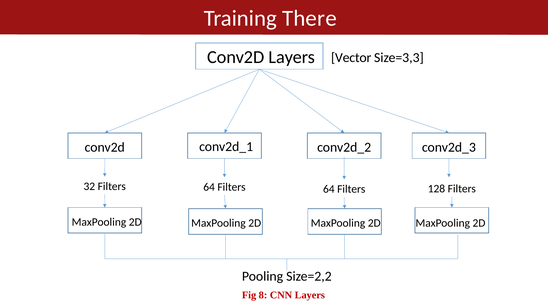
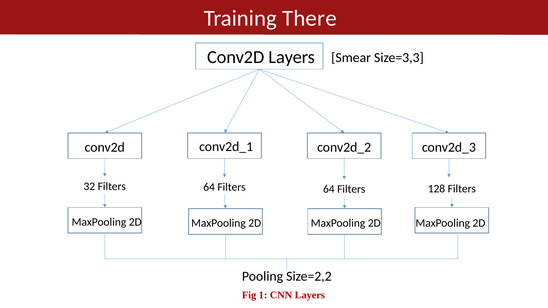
Vector: Vector -> Smear (351, 58)
8: 8 -> 1 (263, 295)
